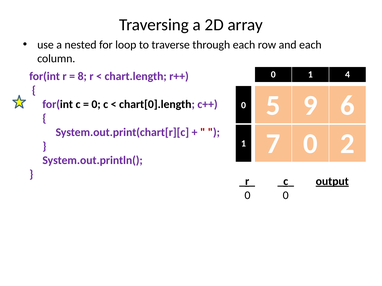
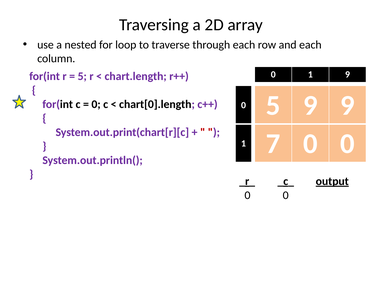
1 4: 4 -> 9 (347, 75)
8: 8 -> 5 (82, 77)
9 6: 6 -> 9 (347, 106)
7 0 2: 2 -> 0 (347, 144)
